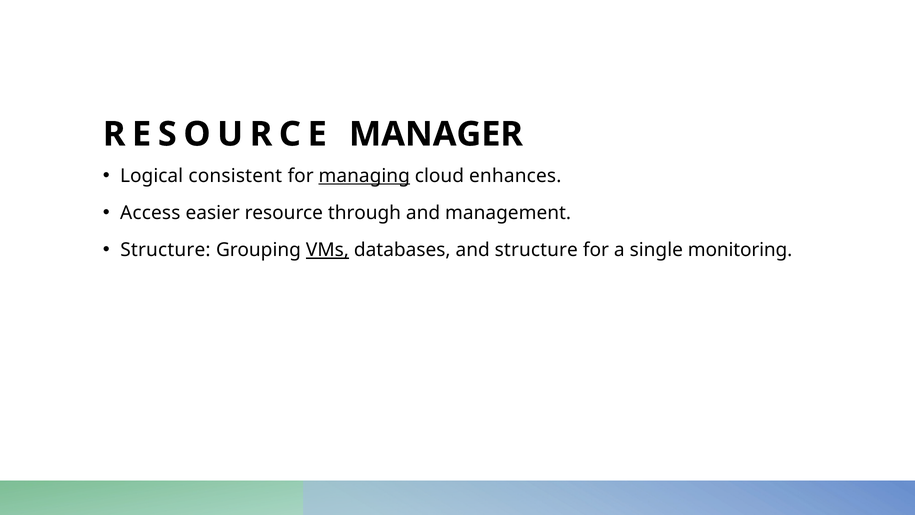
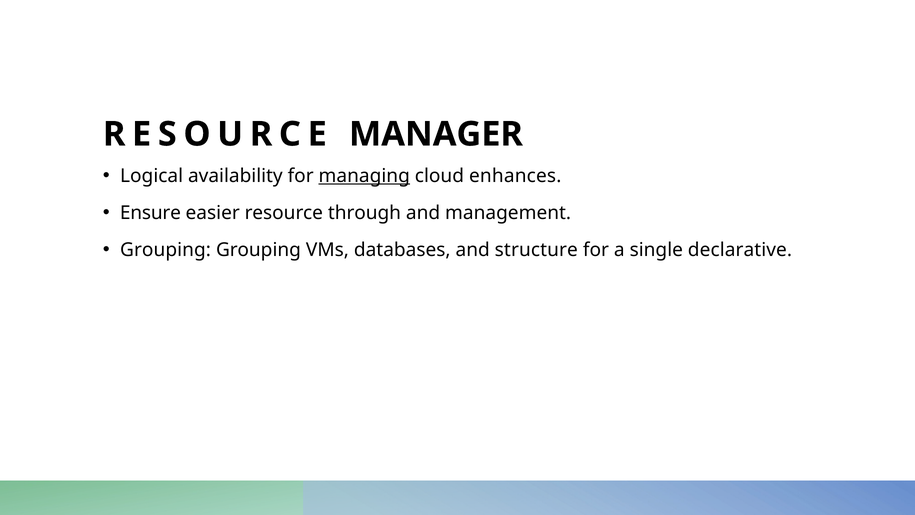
consistent: consistent -> availability (235, 176)
Access: Access -> Ensure (150, 213)
Structure: Structure -> Grouping (166, 250)
VMs underline: present -> none (327, 250)
monitoring: monitoring -> declarative (740, 250)
